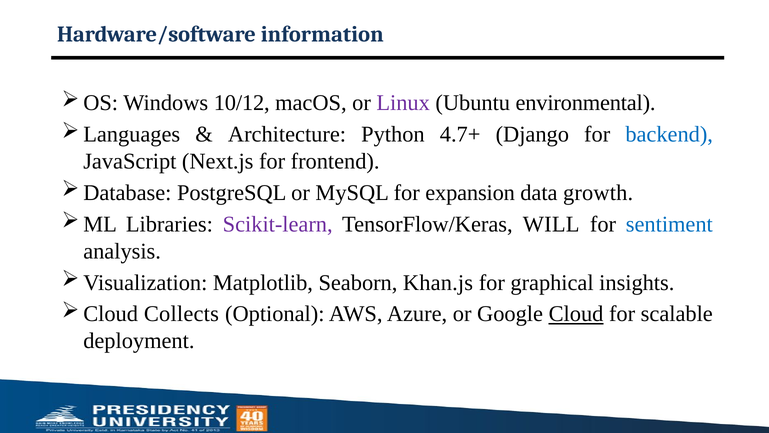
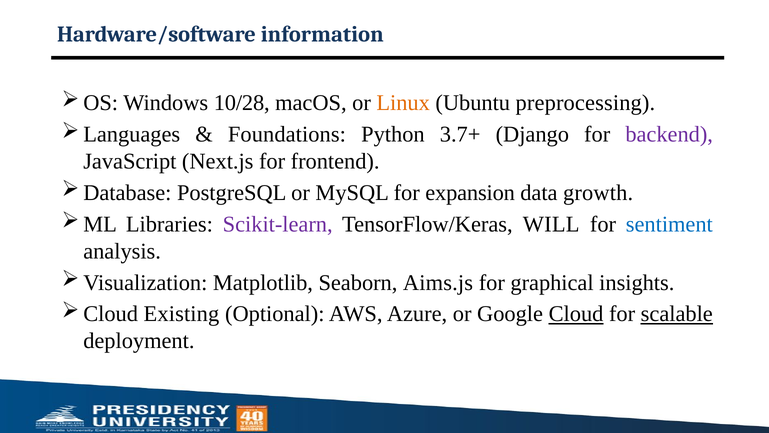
10/12: 10/12 -> 10/28 (242, 103)
Linux colour: purple -> orange (403, 103)
environmental: environmental -> preprocessing (585, 103)
Architecture: Architecture -> Foundations (287, 134)
4.7+: 4.7+ -> 3.7+ (460, 134)
backend colour: blue -> purple (669, 134)
Khan.js: Khan.js -> Aims.js (438, 282)
Collects: Collects -> Existing (181, 314)
scalable underline: none -> present (677, 314)
